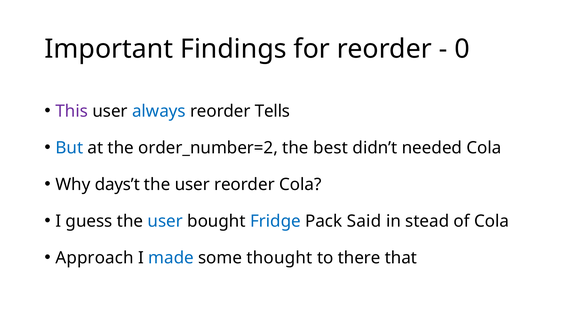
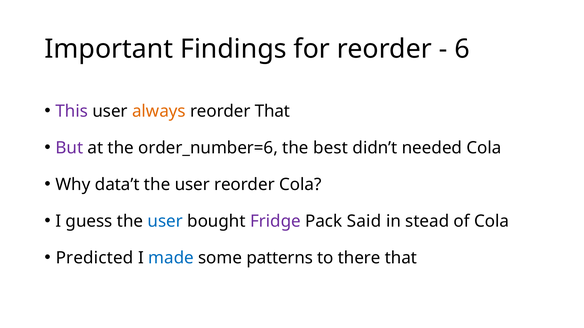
0: 0 -> 6 (462, 49)
always colour: blue -> orange (159, 111)
reorder Tells: Tells -> That (272, 111)
But colour: blue -> purple (69, 148)
order_number=2: order_number=2 -> order_number=6 (208, 148)
days’t: days’t -> data’t (117, 185)
Fridge colour: blue -> purple (275, 222)
Approach: Approach -> Predicted (95, 258)
thought: thought -> patterns (280, 258)
